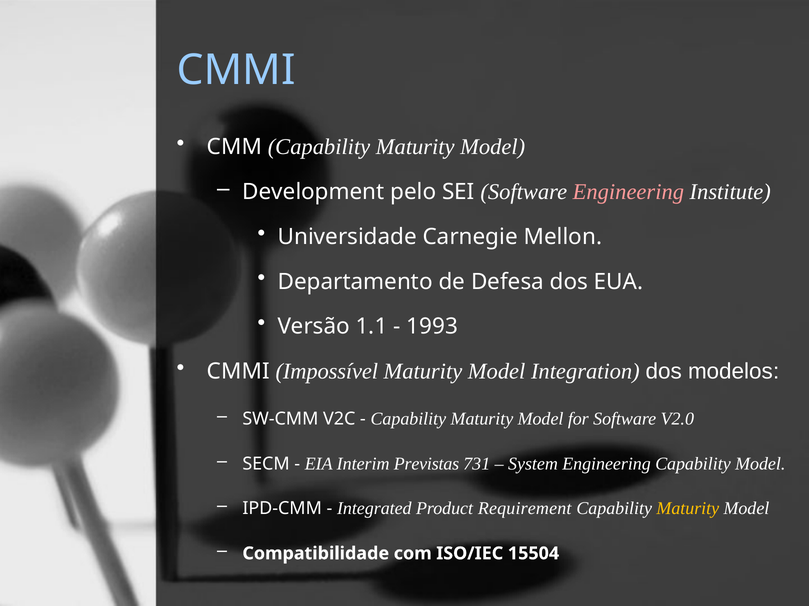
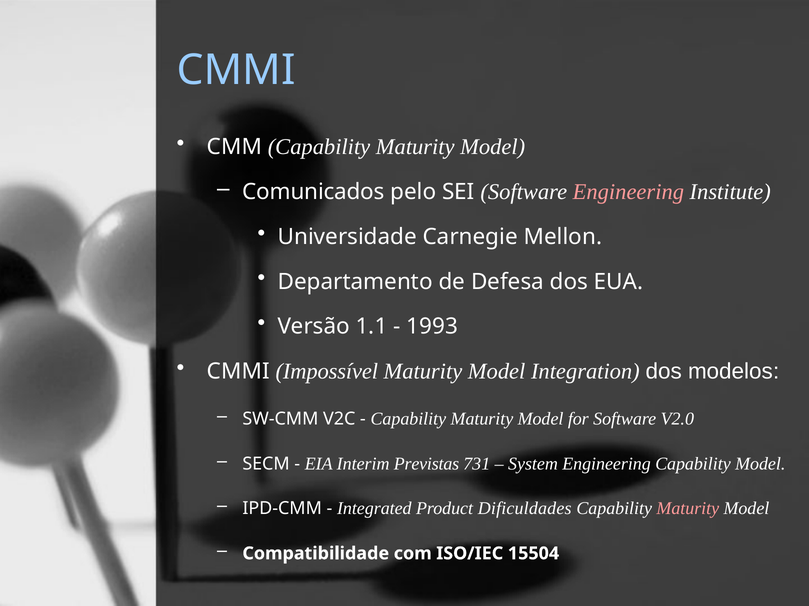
Development: Development -> Comunicados (313, 192)
Requirement: Requirement -> Dificuldades (525, 509)
Maturity colour: yellow -> pink (688, 509)
